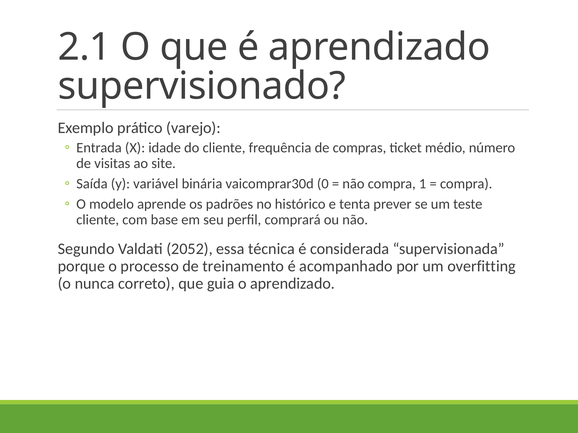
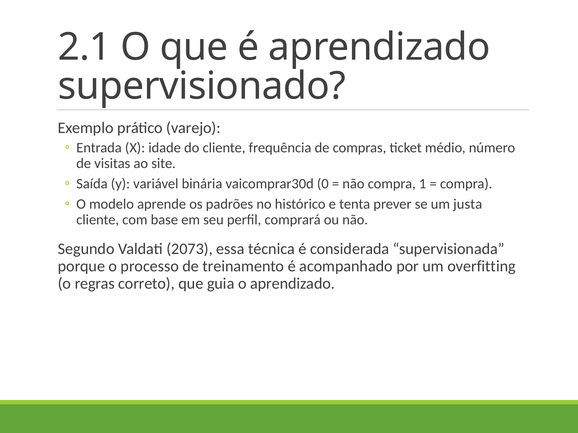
teste: teste -> justa (468, 204)
2052: 2052 -> 2073 (190, 249)
nunca: nunca -> regras (95, 284)
